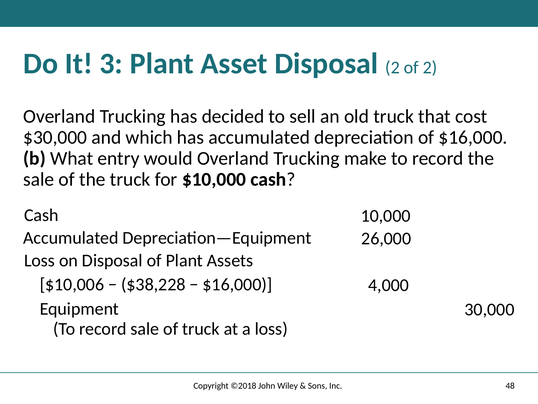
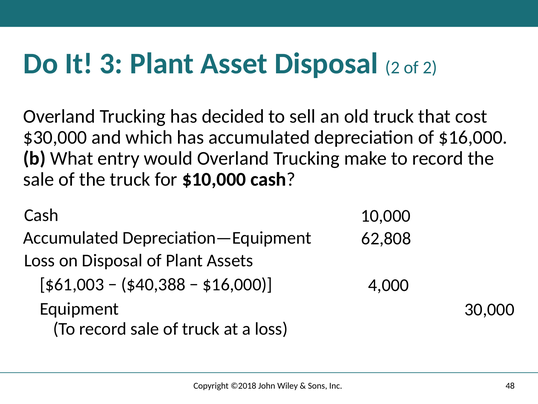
26,000: 26,000 -> 62,808 (386, 238)
$10,006: $10,006 -> $61,003 (72, 284)
$38,228: $38,228 -> $40,388 (153, 284)
